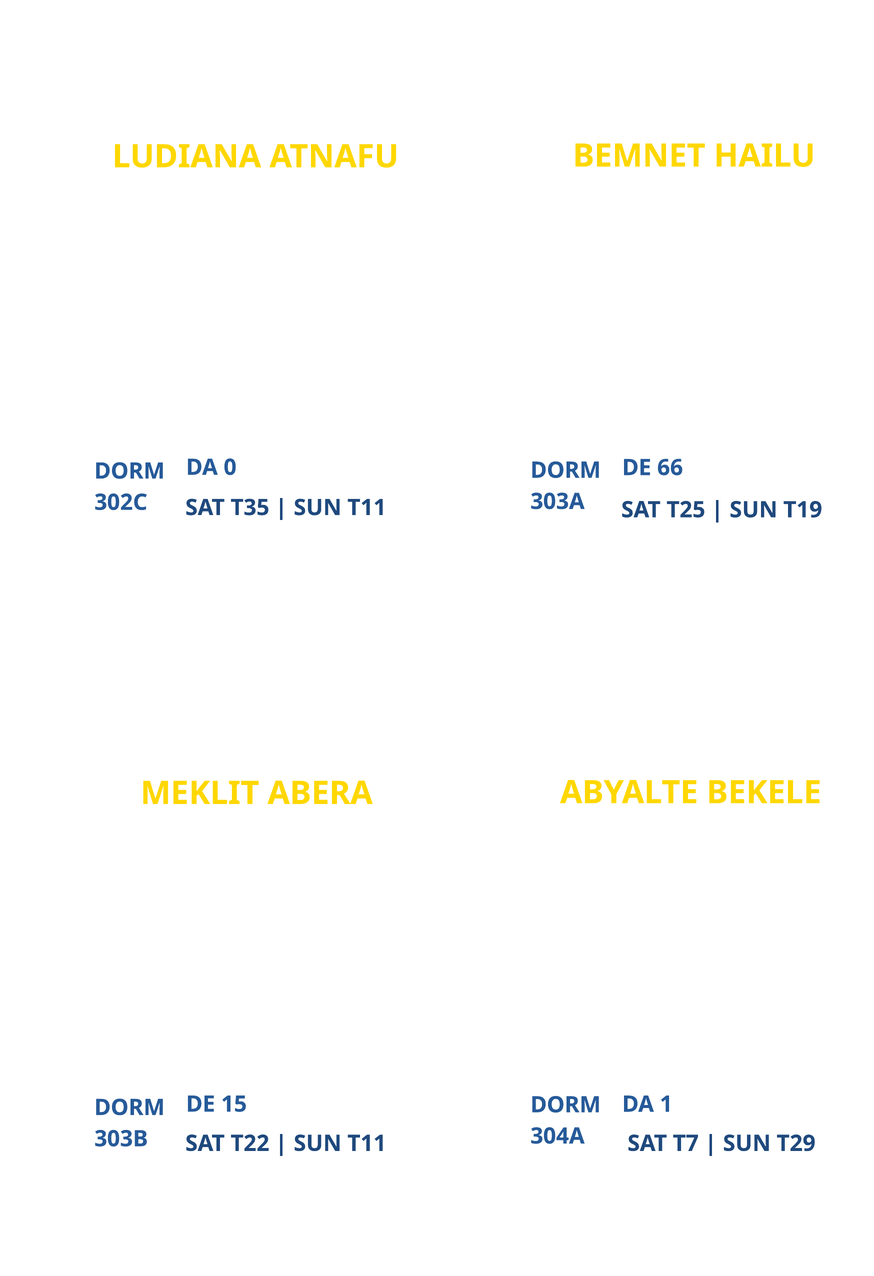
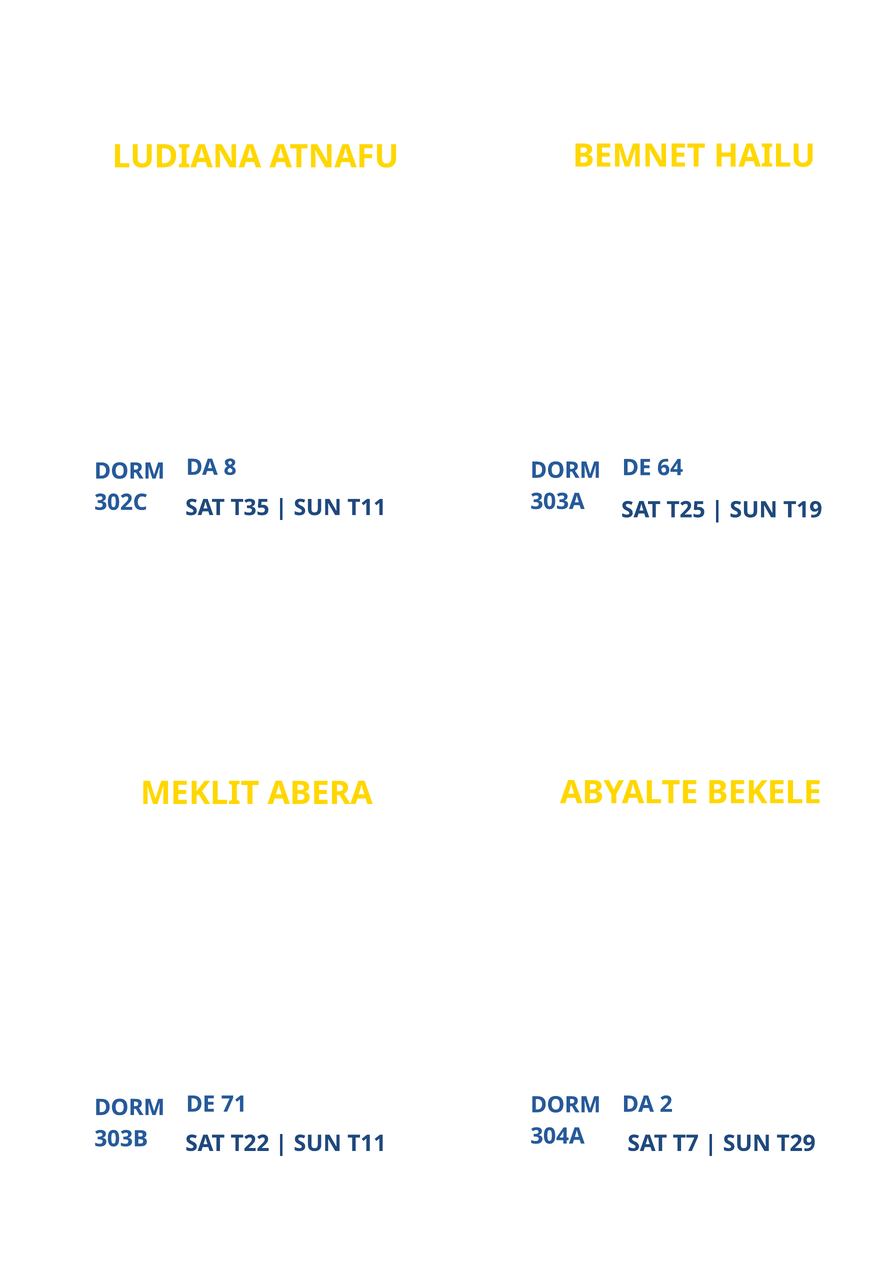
0: 0 -> 8 (230, 467)
66: 66 -> 64 (670, 468)
15: 15 -> 71 (234, 1104)
1: 1 -> 2 (666, 1104)
